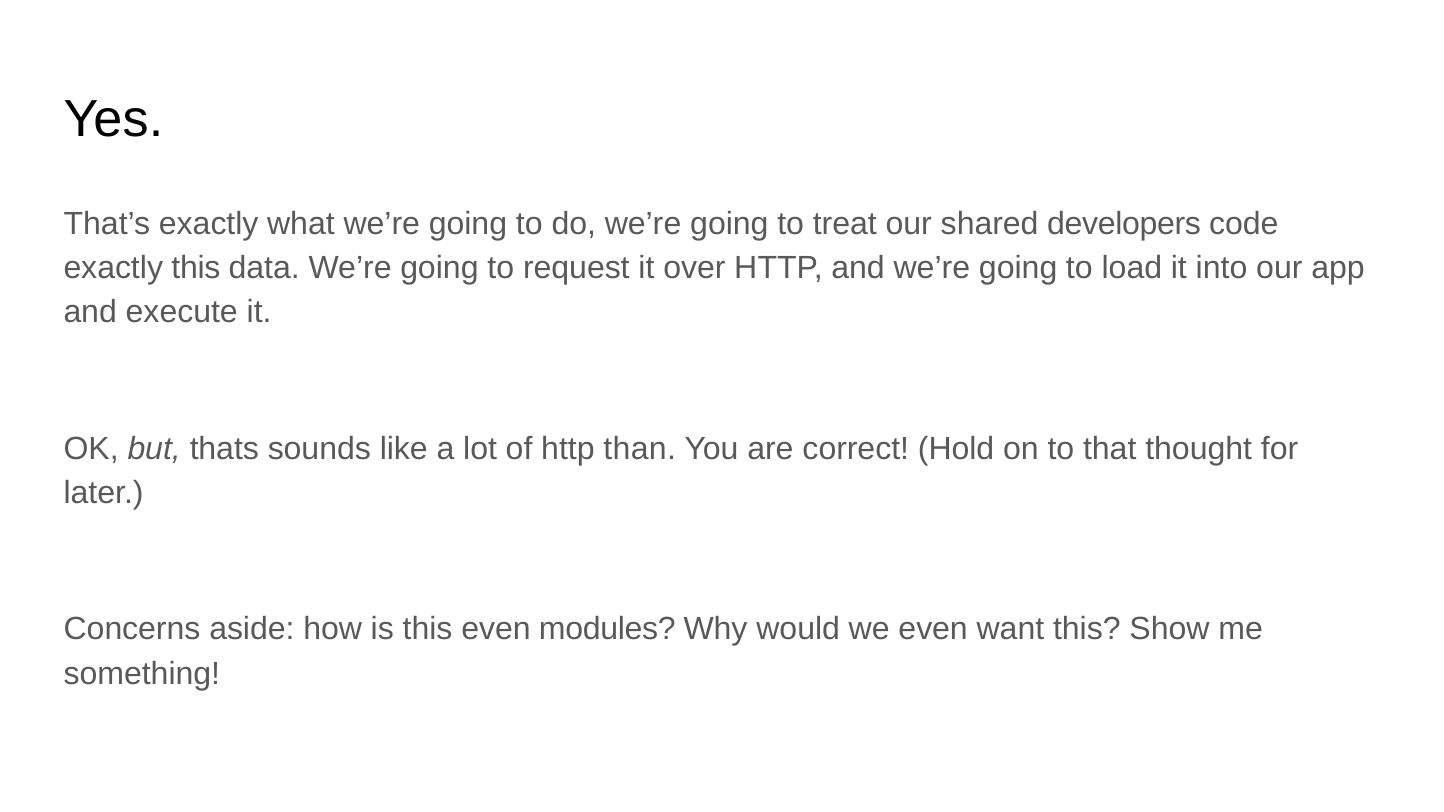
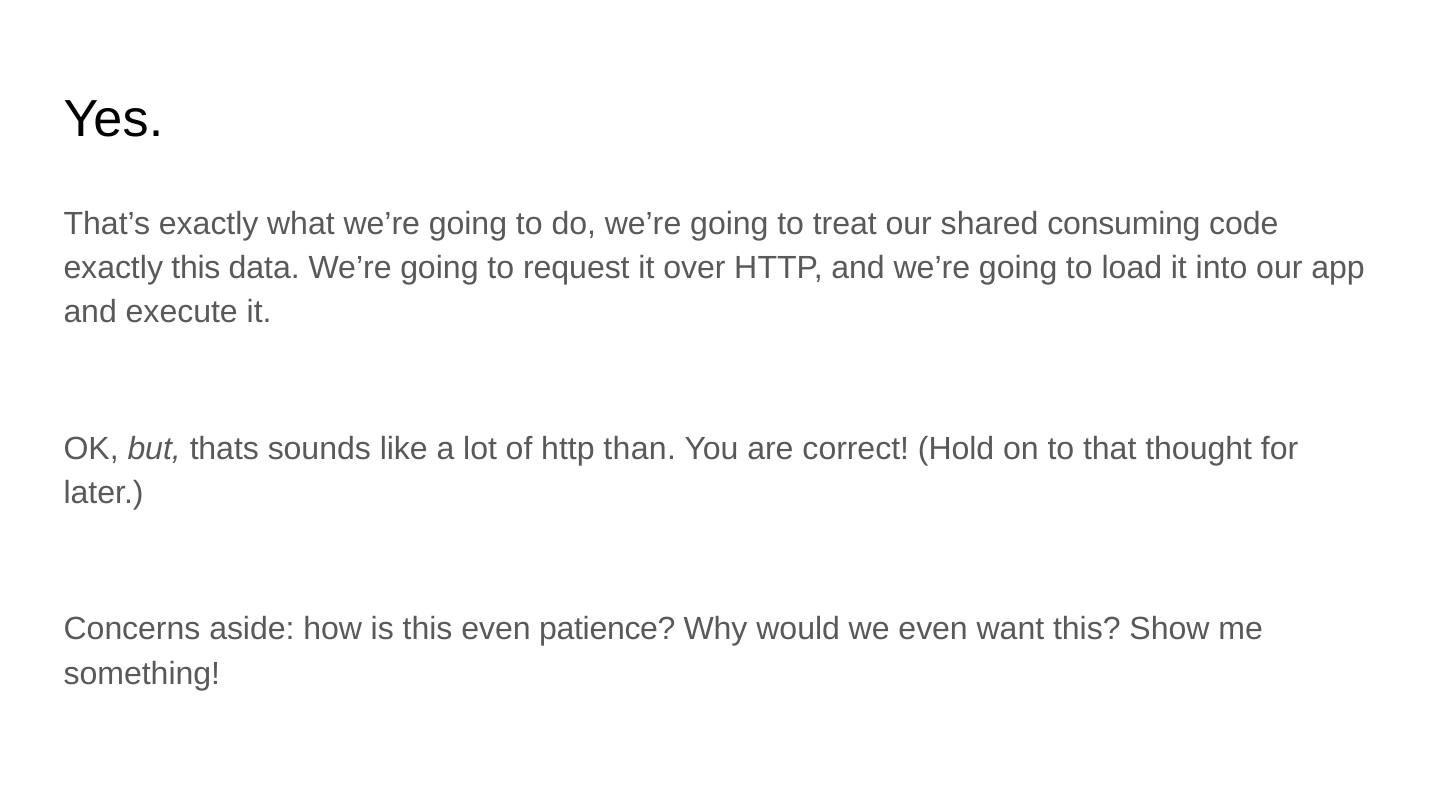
developers: developers -> consuming (1124, 224)
modules: modules -> patience (607, 629)
